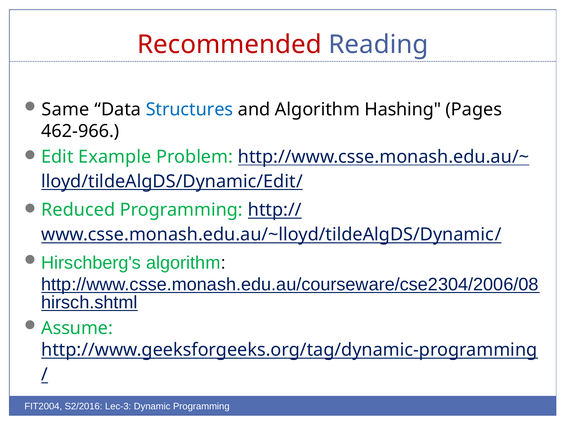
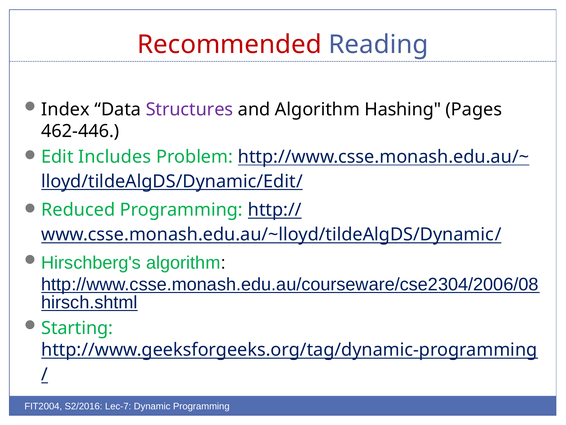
Same: Same -> Index (65, 109)
Structures colour: blue -> purple (189, 109)
462-966: 462-966 -> 462-446 (80, 131)
Example: Example -> Includes (115, 157)
Assume: Assume -> Starting (77, 328)
Lec-3: Lec-3 -> Lec-7 (118, 406)
